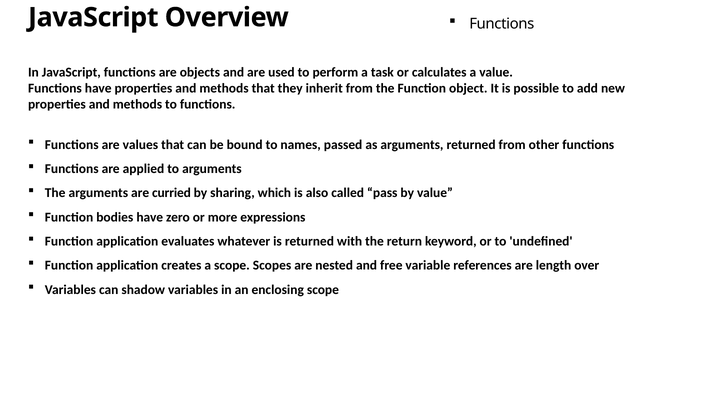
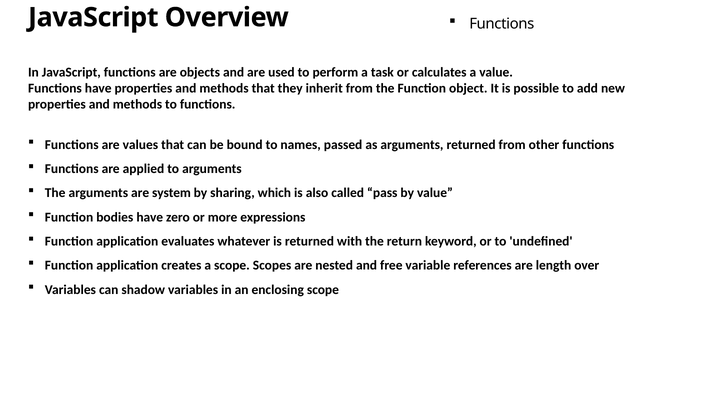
curried: curried -> system (171, 193)
